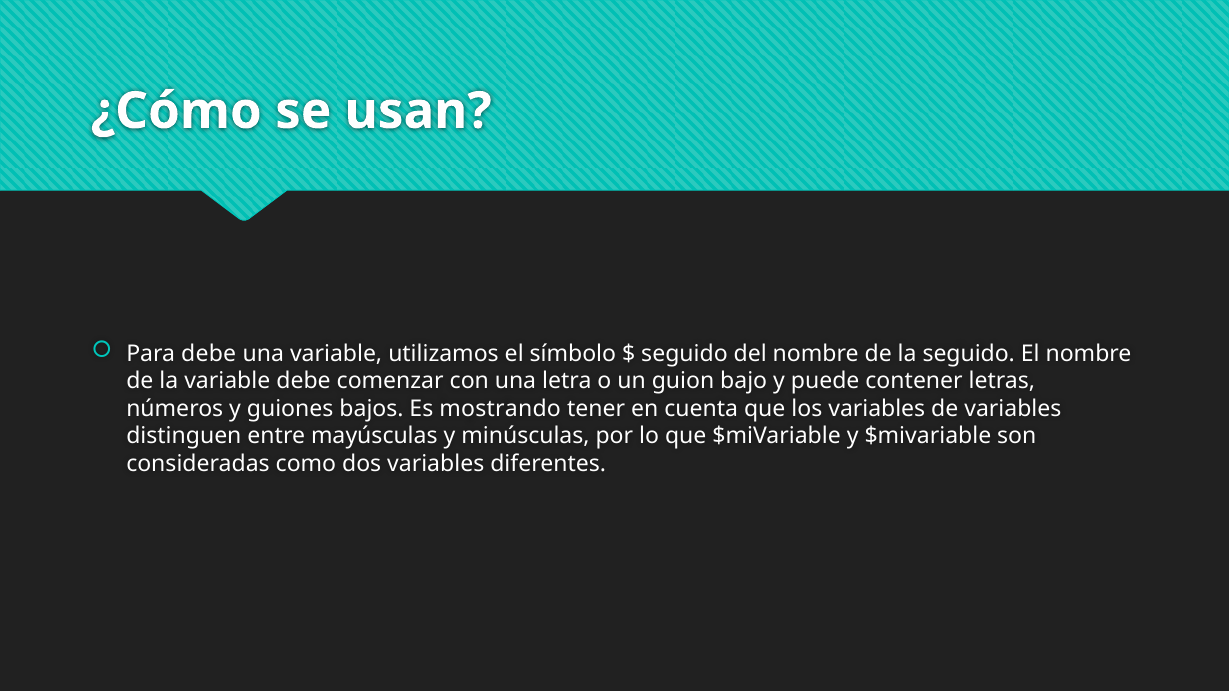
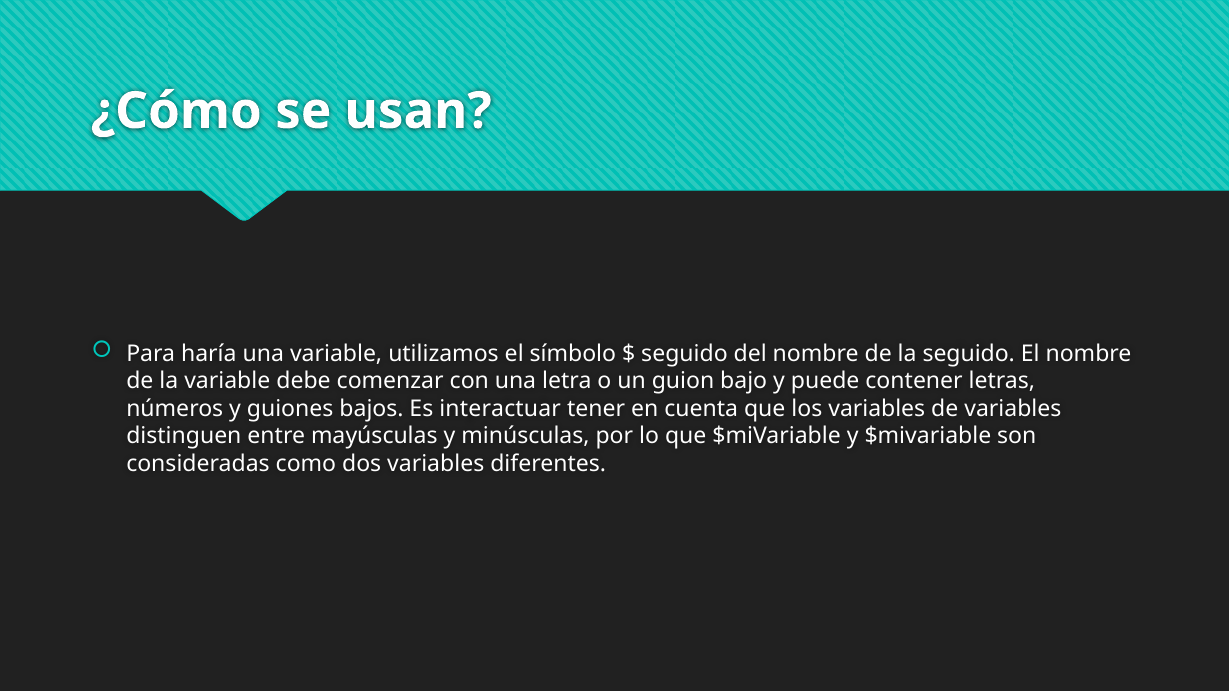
Para debe: debe -> haría (209, 354)
mostrando: mostrando -> interactuar (500, 409)
